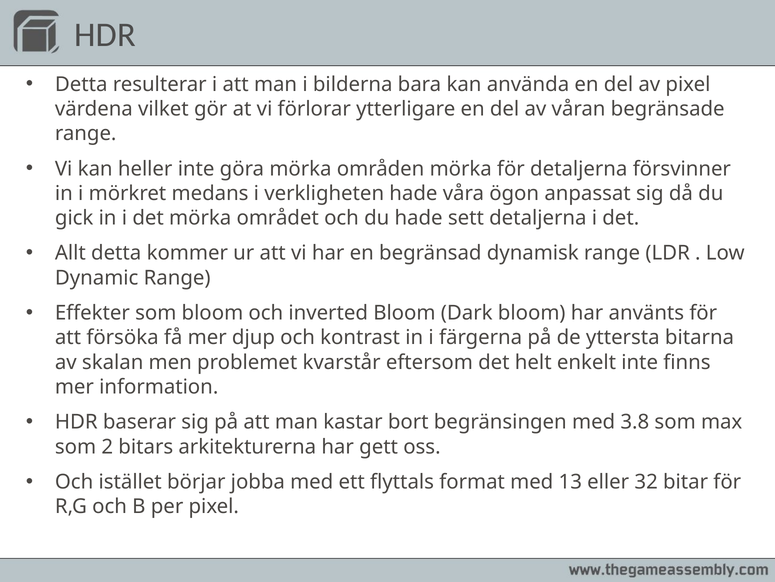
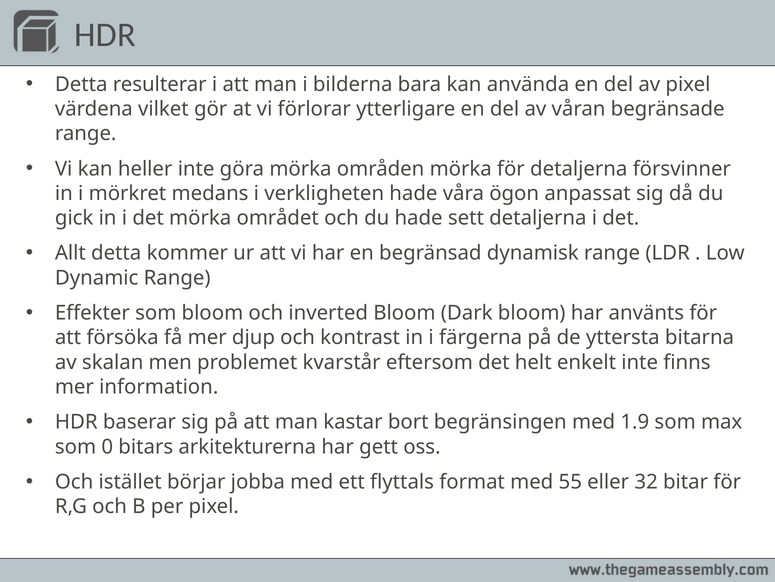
3.8: 3.8 -> 1.9 (635, 422)
2: 2 -> 0 (107, 446)
13: 13 -> 55 (570, 481)
